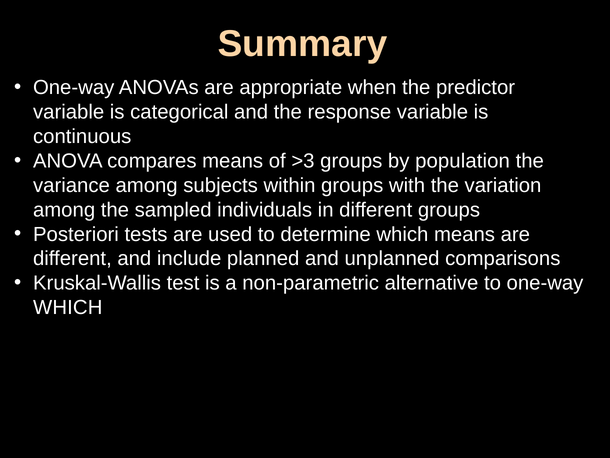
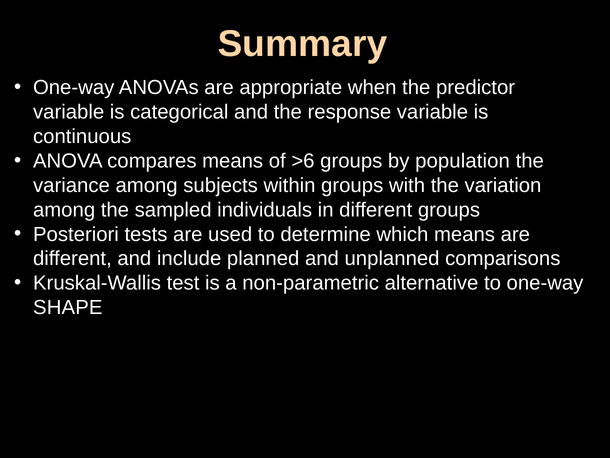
>3: >3 -> >6 (303, 161)
WHICH: WHICH -> SHAPE (68, 307)
